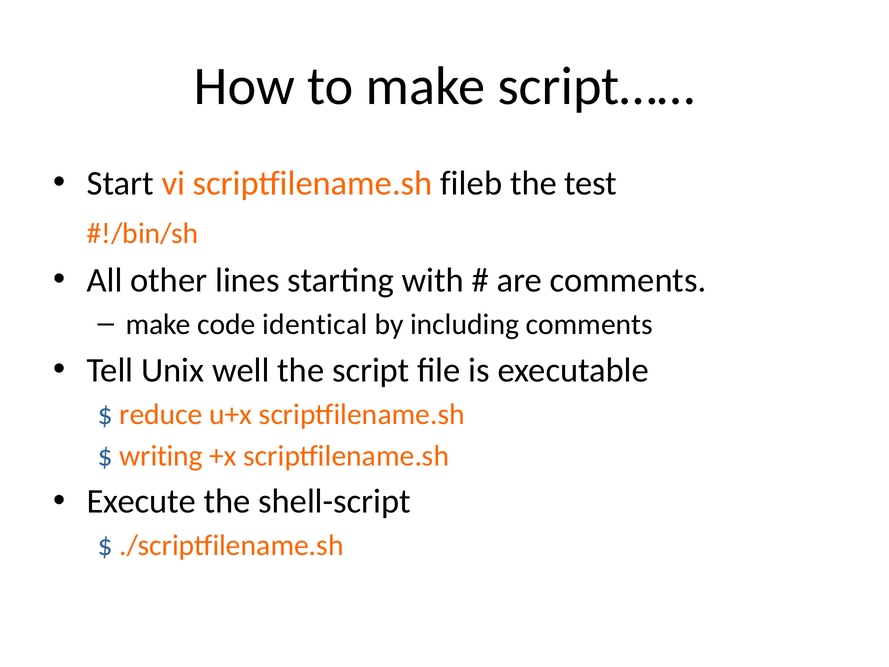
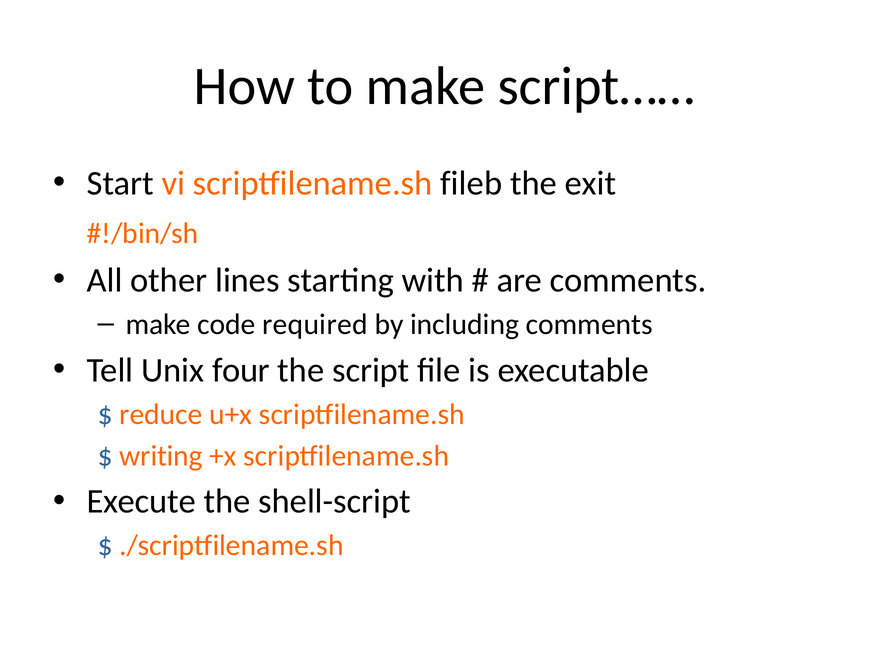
test: test -> exit (591, 183)
identical: identical -> required (315, 324)
well: well -> four (241, 370)
